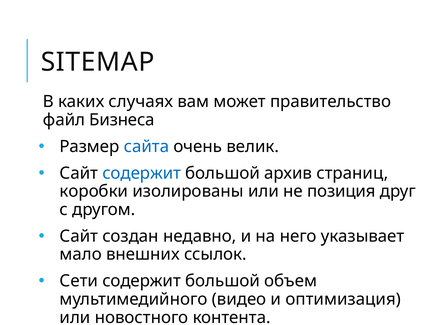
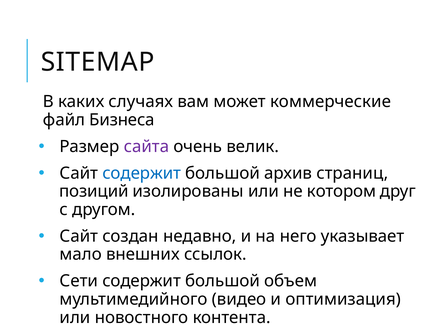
правительство: правительство -> коммерческие (331, 102)
сайта colour: blue -> purple (146, 147)
коробки: коробки -> позиций (94, 192)
позиция: позиция -> котором (341, 192)
